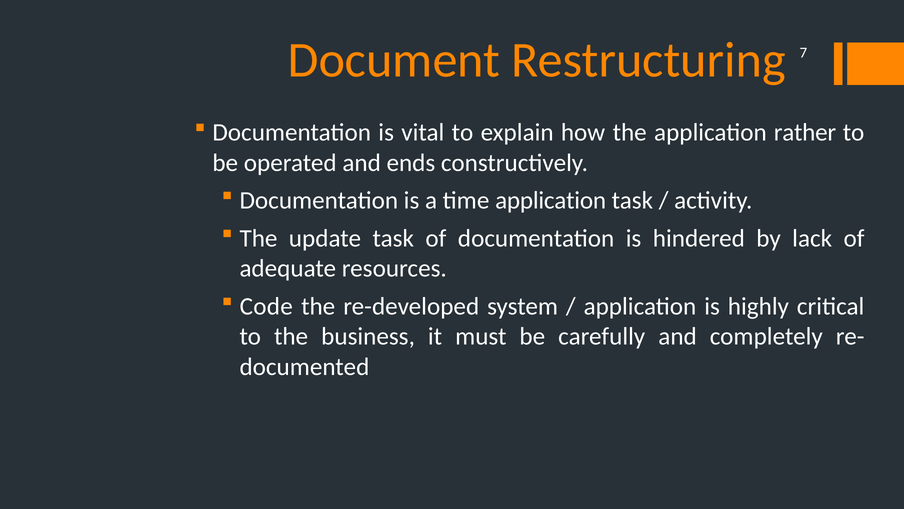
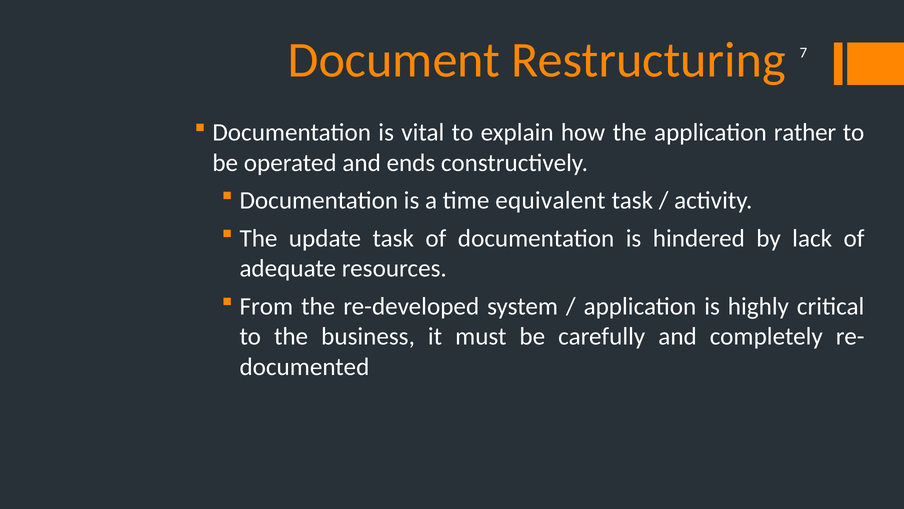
time application: application -> equivalent (550, 200)
Code: Code -> From (266, 306)
